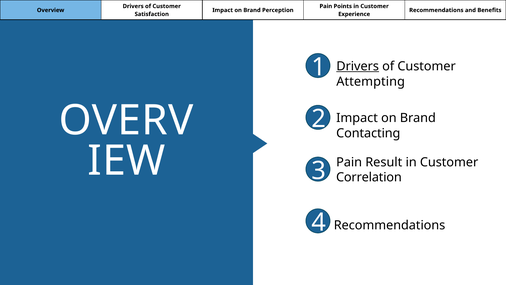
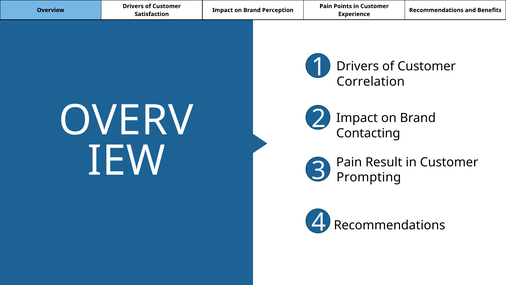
Drivers underline: present -> none (358, 66)
Attempting: Attempting -> Correlation (371, 81)
Correlation: Correlation -> Prompting (369, 177)
